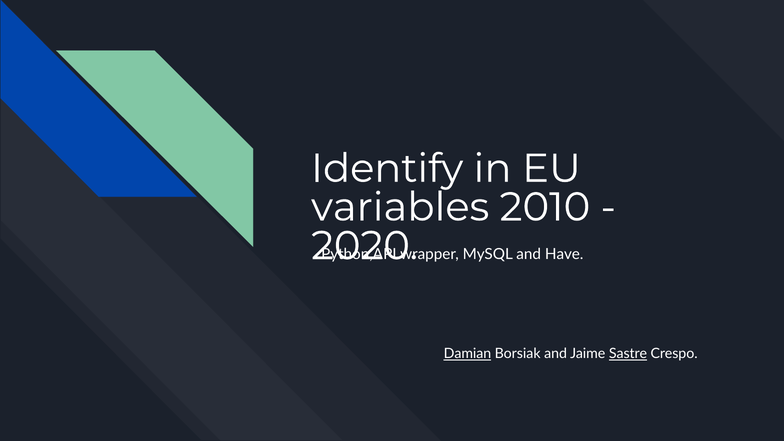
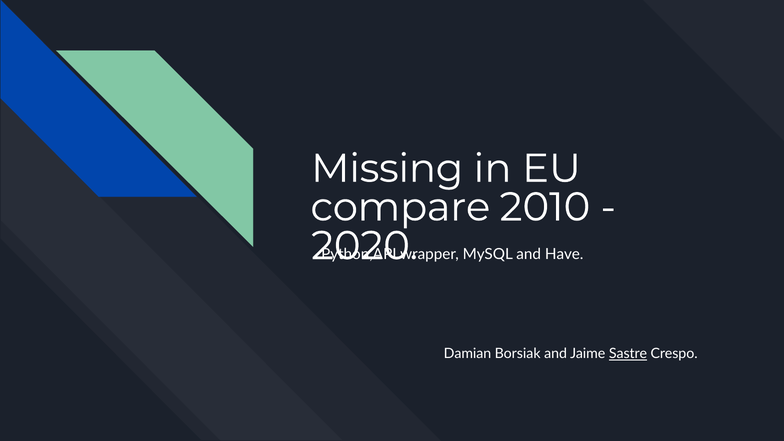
Identify: Identify -> Missing (387, 169)
variables: variables -> compare (400, 207)
Damian underline: present -> none (467, 354)
